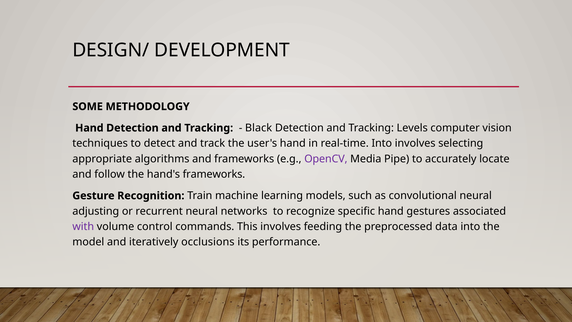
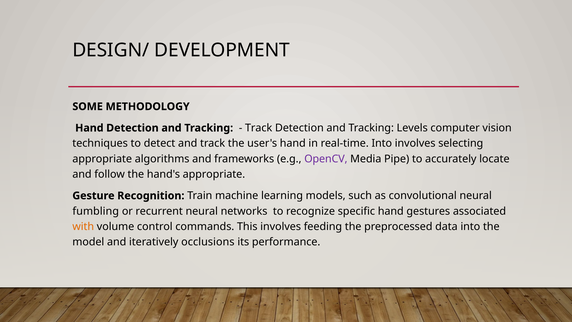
Black: Black -> Track (259, 128)
hand's frameworks: frameworks -> appropriate (214, 174)
adjusting: adjusting -> fumbling (96, 211)
with colour: purple -> orange (83, 226)
